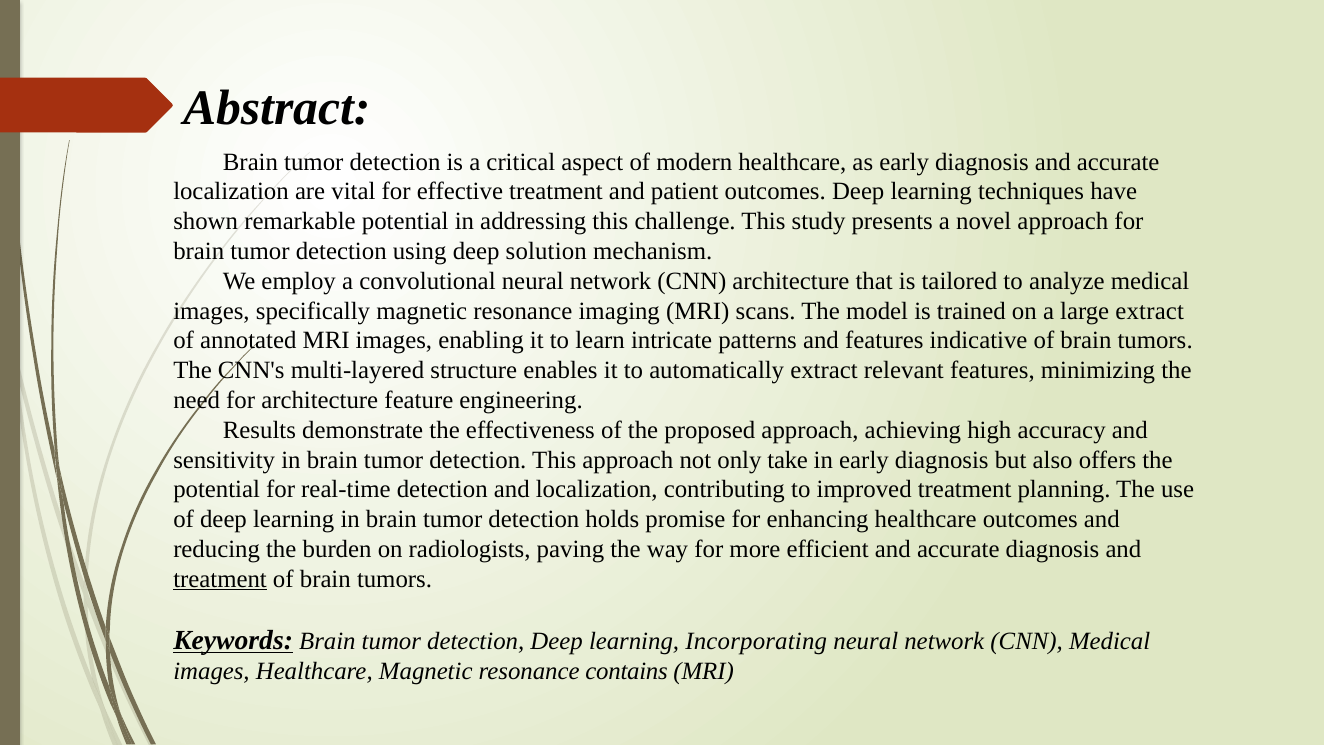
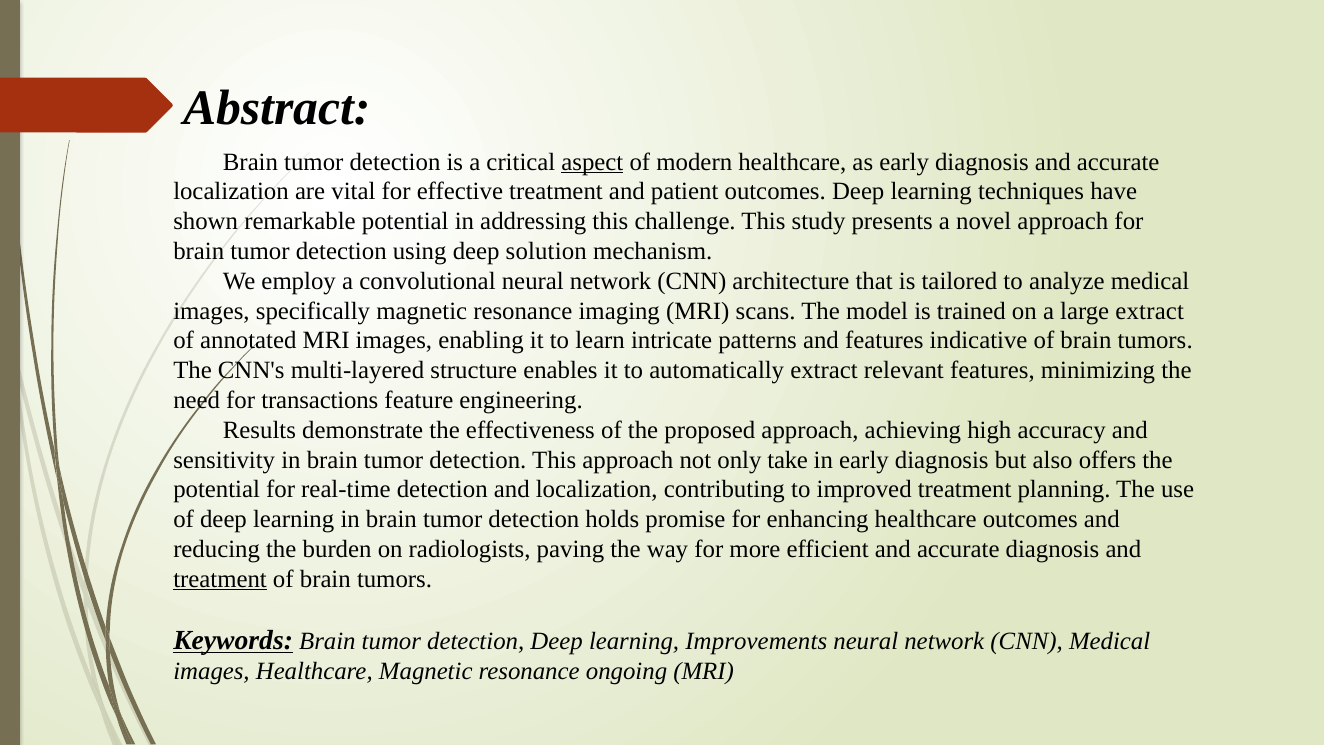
aspect underline: none -> present (592, 162)
for architecture: architecture -> transactions (320, 400)
Incorporating: Incorporating -> Improvements (756, 641)
contains: contains -> ongoing (627, 672)
